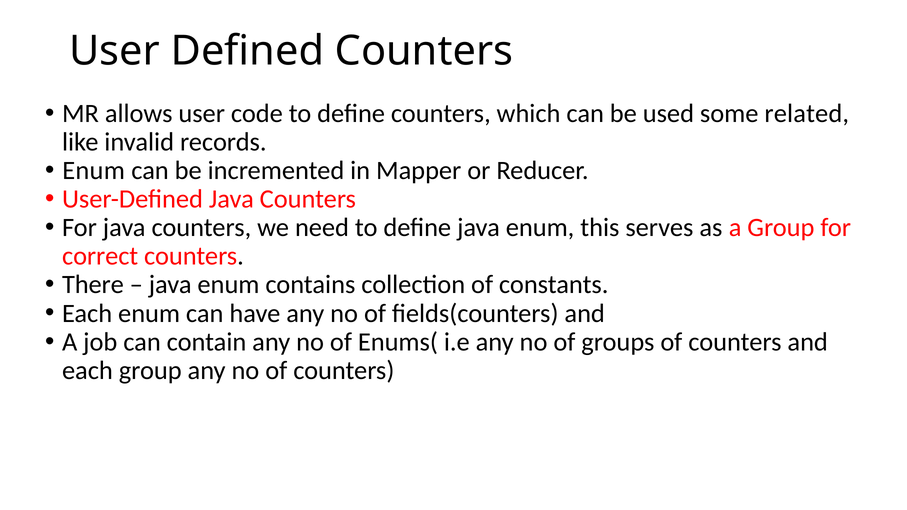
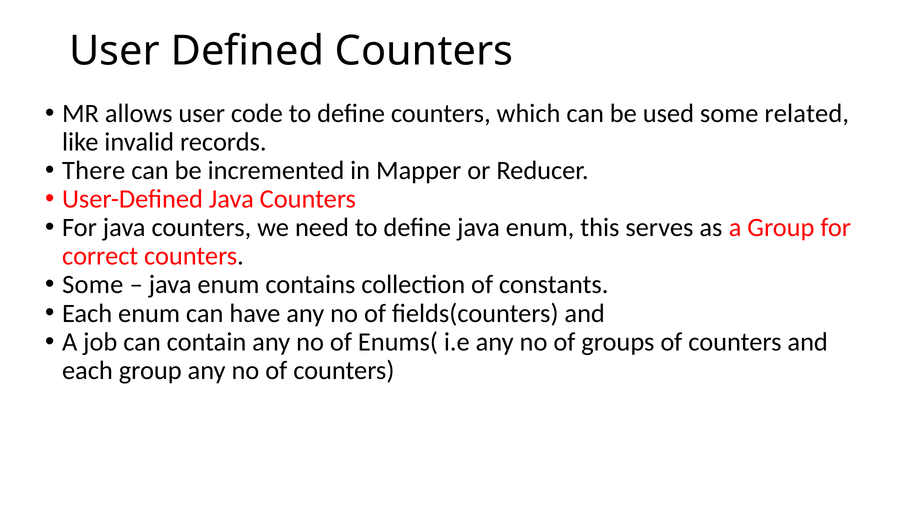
Enum: Enum -> There (94, 171)
There: There -> Some (93, 285)
